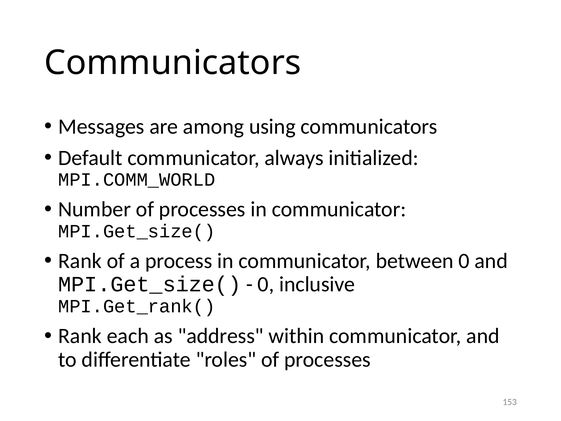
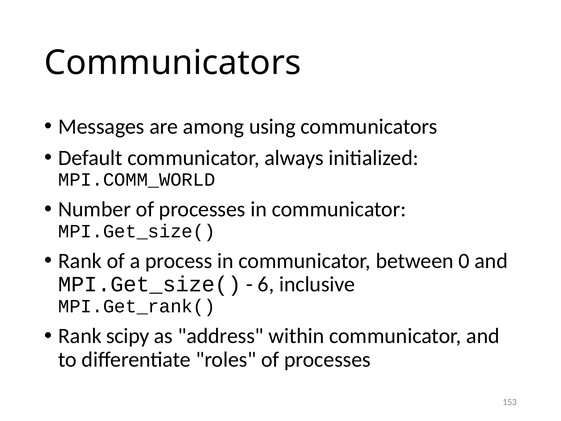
0: 0 -> 6 (266, 284)
each: each -> scipy (128, 336)
